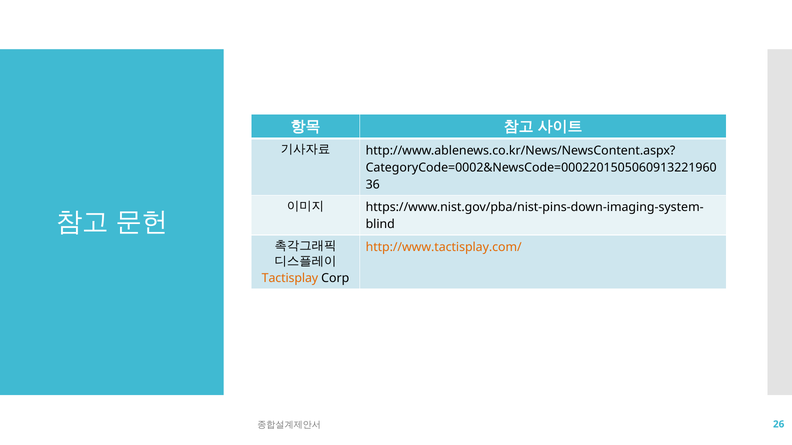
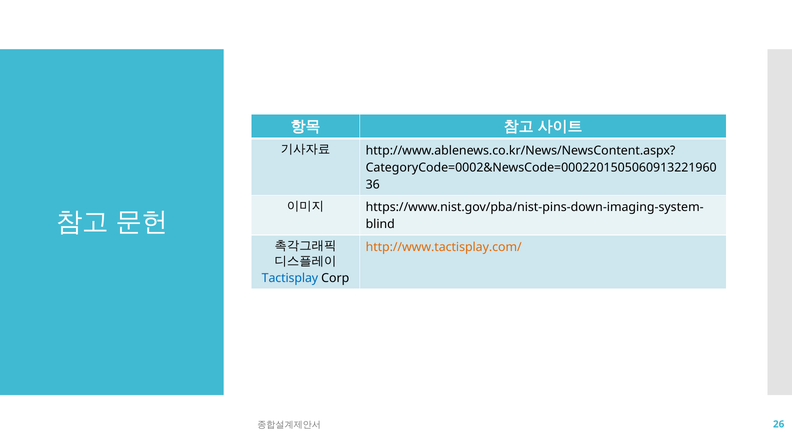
Tactisplay colour: orange -> blue (290, 279)
